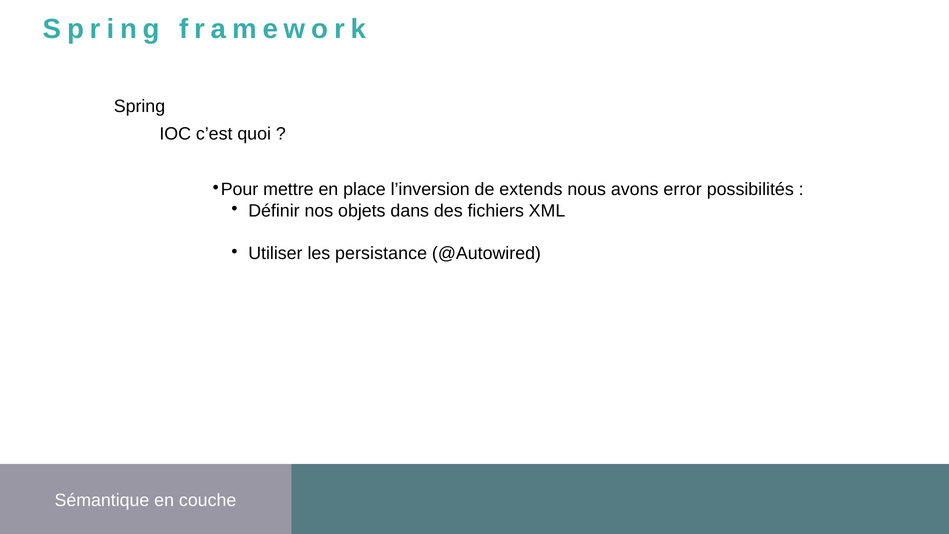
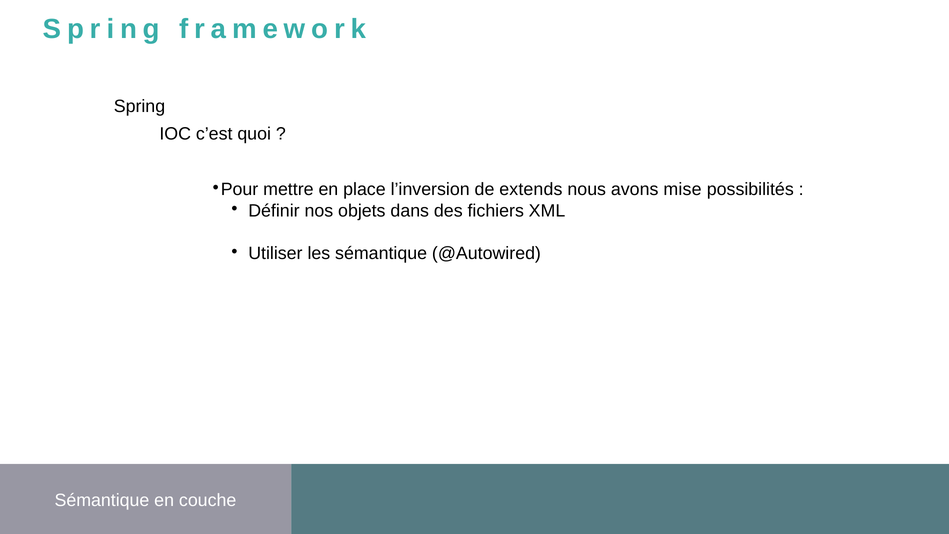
error: error -> mise (683, 189)
les persistance: persistance -> sémantique (381, 253)
